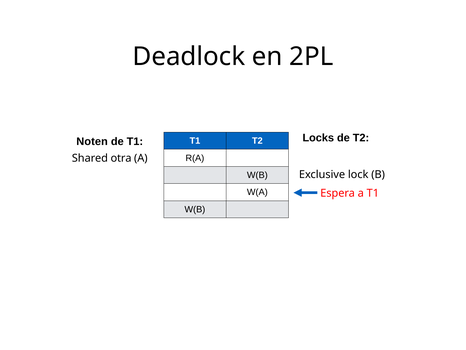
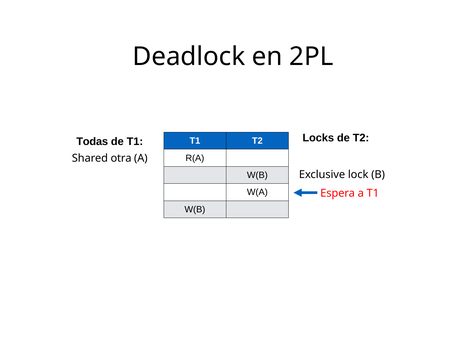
Noten: Noten -> Todas (92, 141)
